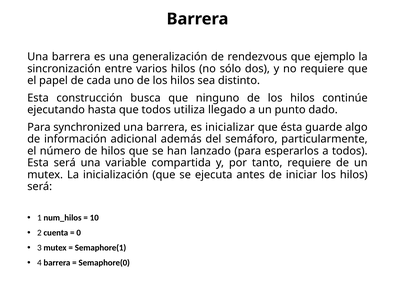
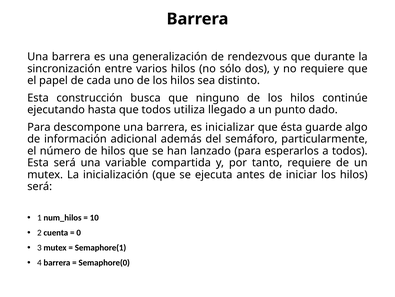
ejemplo: ejemplo -> durante (335, 57)
synchronized: synchronized -> descompone (87, 127)
